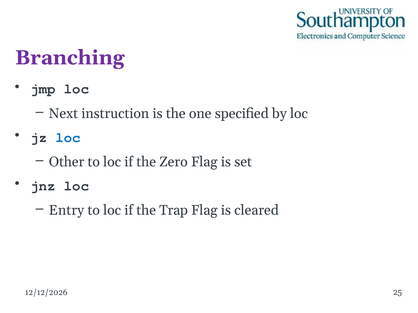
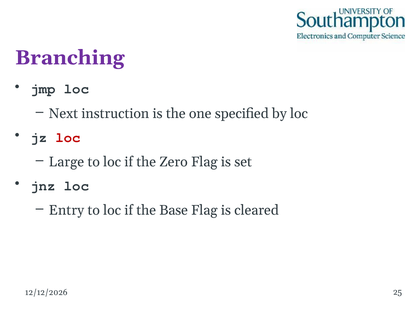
loc colour: blue -> red (68, 138)
Other: Other -> Large (66, 162)
Trap: Trap -> Base (174, 211)
